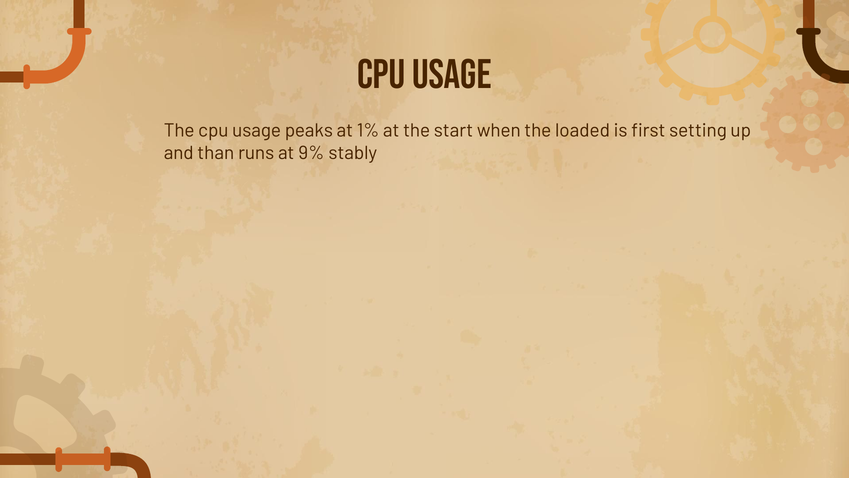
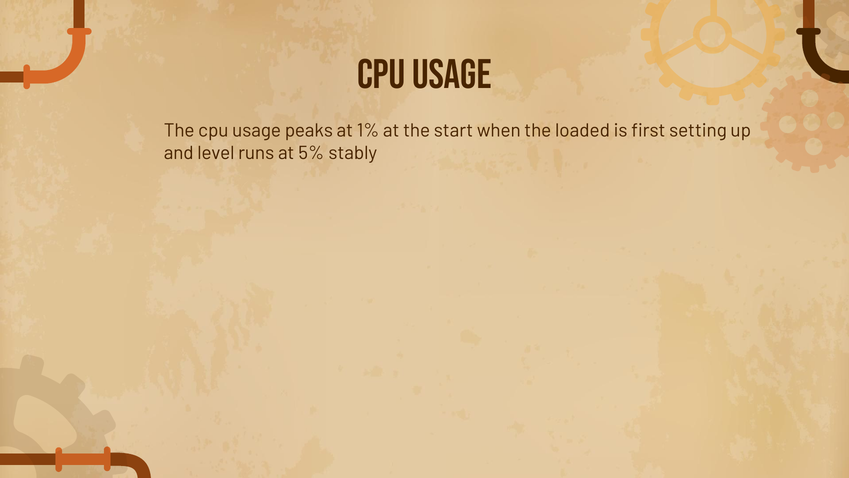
than: than -> level (216, 153)
9%: 9% -> 5% (311, 153)
